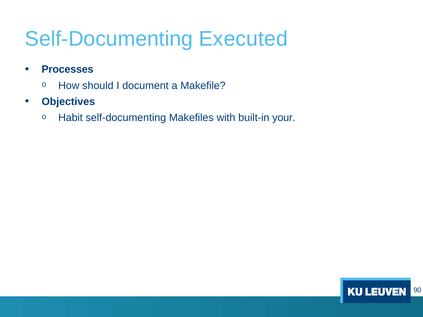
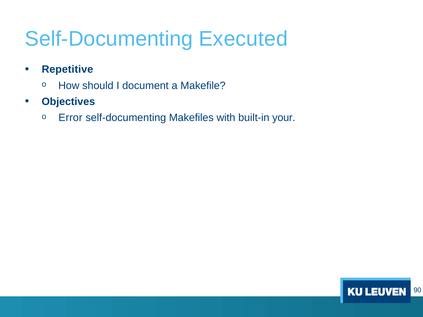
Processes: Processes -> Repetitive (67, 70)
Habit: Habit -> Error (70, 118)
